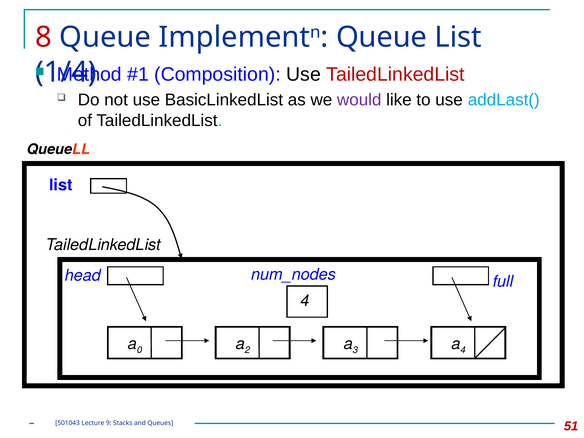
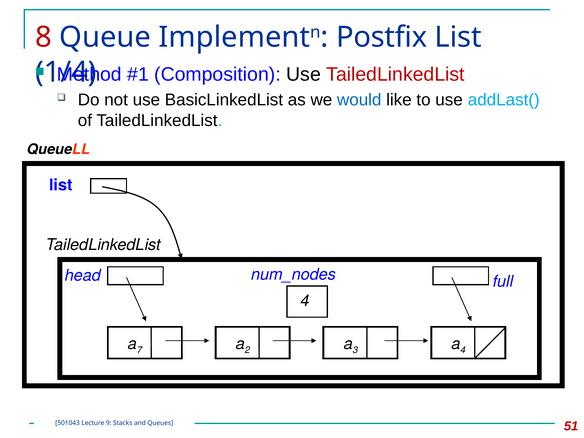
Implementn Queue: Queue -> Postfix (382, 37)
would colour: purple -> blue (359, 100)
0: 0 -> 7 (140, 350)
